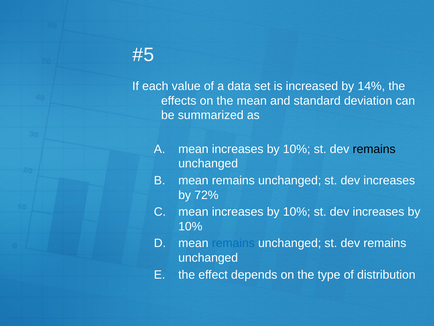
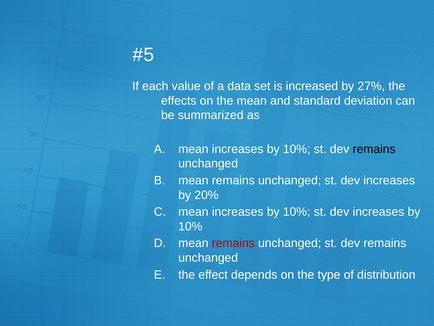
14%: 14% -> 27% (371, 86)
72%: 72% -> 20% (206, 195)
remains colour: blue -> red (233, 243)
